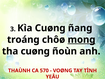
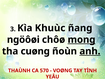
Kìa Cuøng: Cuøng -> Khuùc (50, 28)
troáng: troáng -> ngöôøi (23, 40)
anh underline: none -> present (90, 51)
